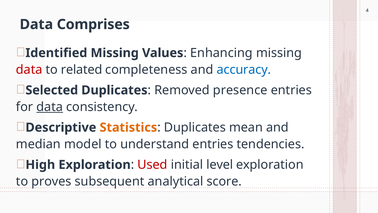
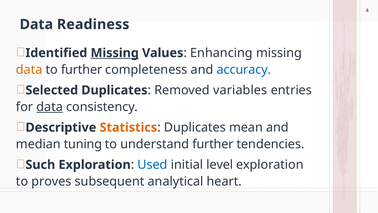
Comprises: Comprises -> Readiness (93, 24)
Missing underline: none -> present (115, 53)
data colour: red -> orange (29, 69)
to related: related -> further (82, 69)
presence: presence -> variables (240, 90)
model: model -> tuning (83, 144)
understand entries: entries -> further (213, 144)
High: High -> Such (40, 164)
Used colour: red -> blue (152, 164)
score: score -> heart (224, 181)
